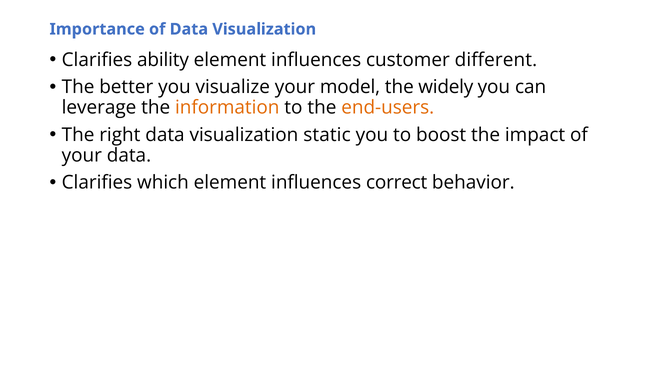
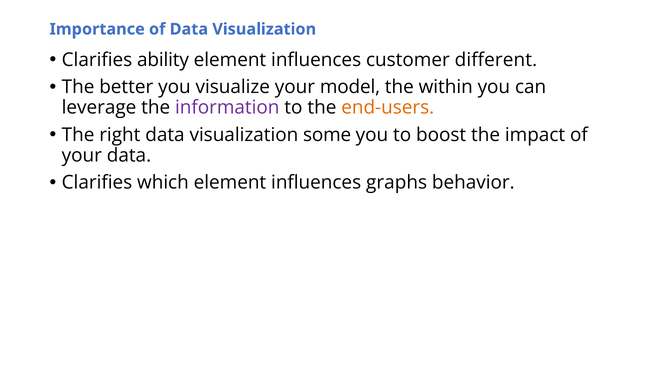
widely: widely -> within (446, 87)
information colour: orange -> purple (227, 108)
static: static -> some (327, 135)
correct: correct -> graphs (397, 183)
